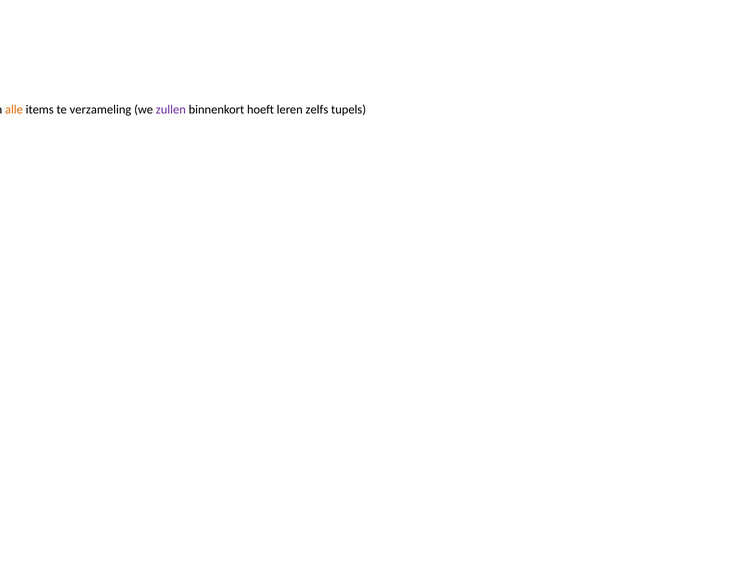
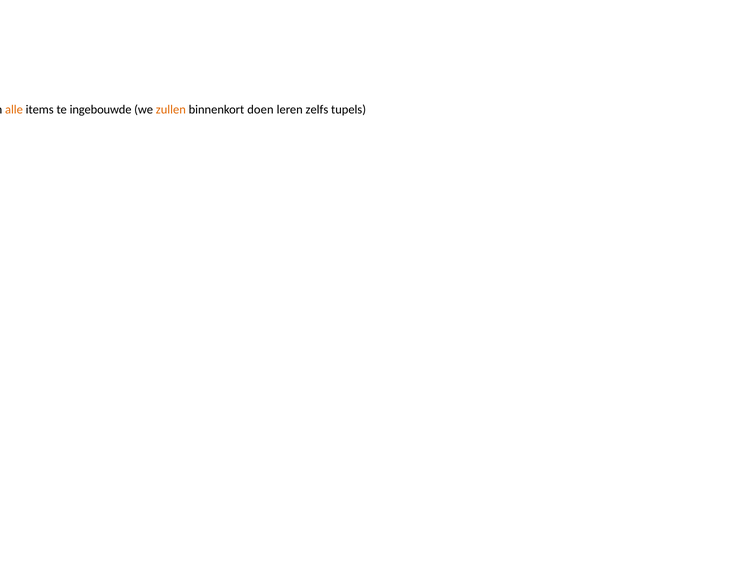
verzameling: verzameling -> ingebouwde (101, 110)
zullen colour: purple -> orange (171, 110)
hoeft: hoeft -> doen (260, 110)
